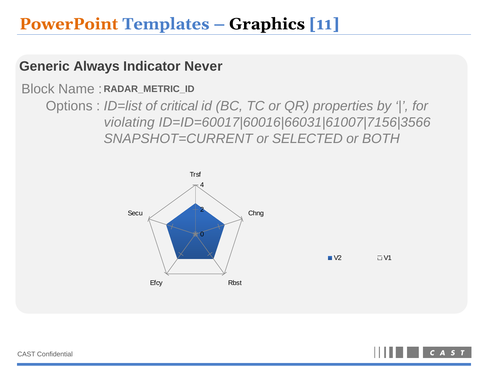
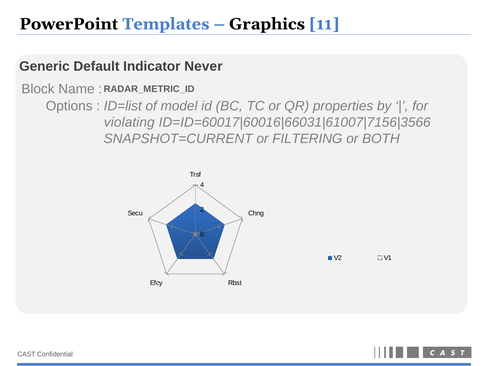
PowerPoint colour: orange -> black (69, 24)
Always: Always -> Default (96, 66)
critical: critical -> model (179, 106)
SELECTED: SELECTED -> FILTERING (307, 139)
